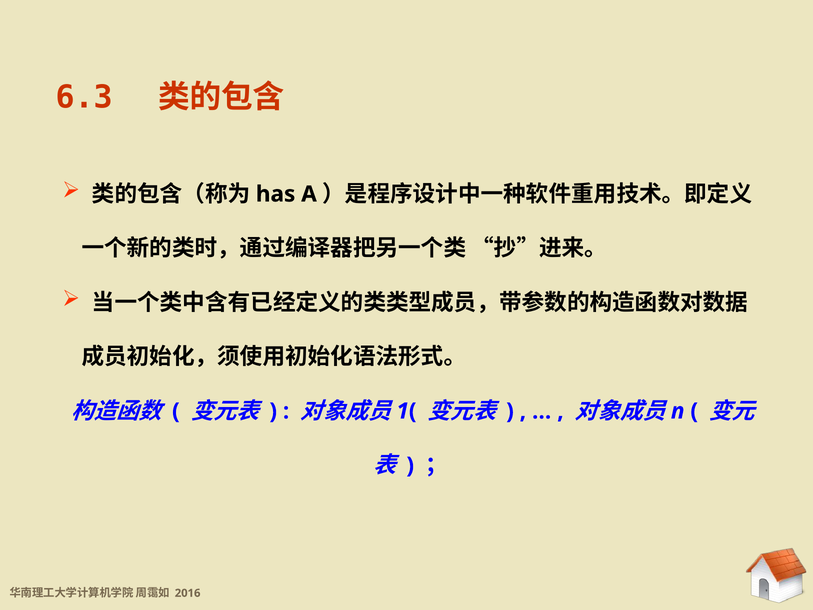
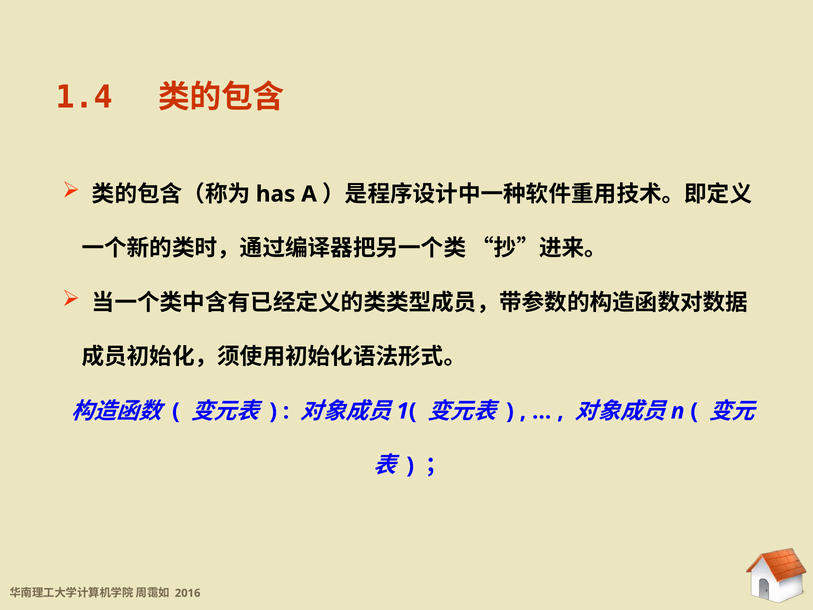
6.3: 6.3 -> 1.4 (84, 97)
